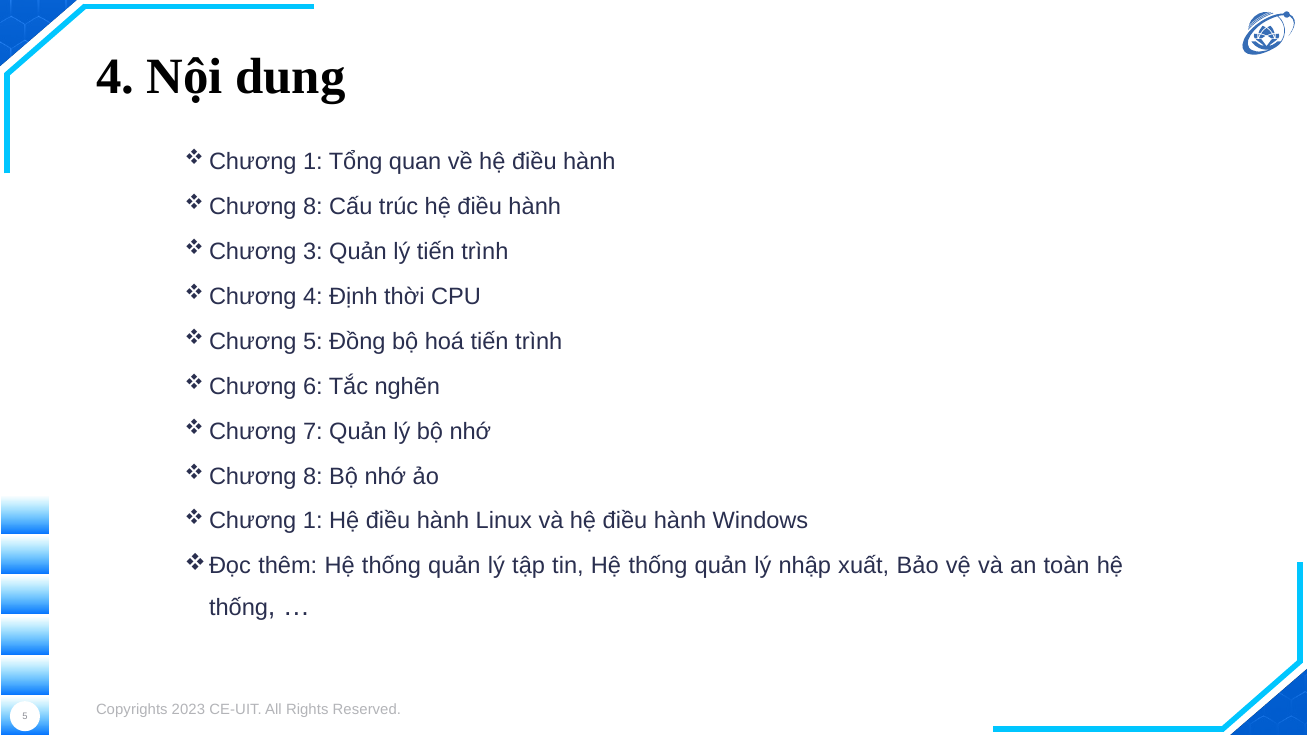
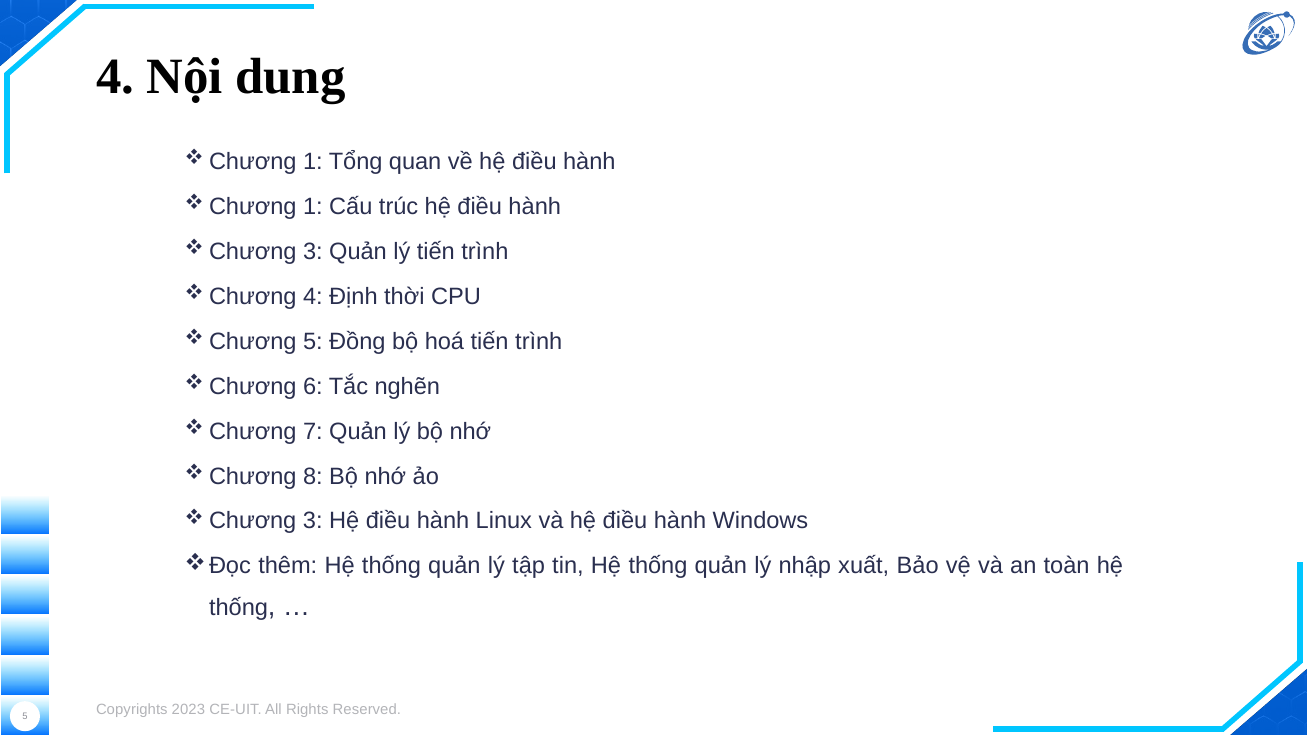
8: 8 -> 1 (313, 207)
1: 1 -> 3 (313, 521)
